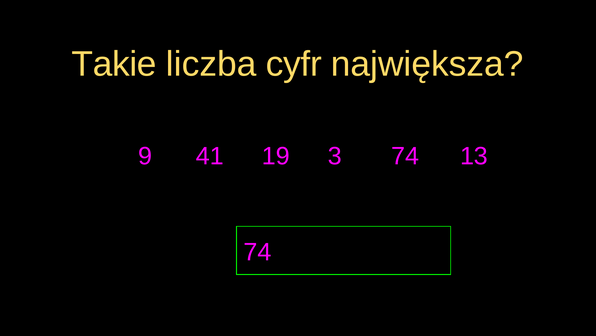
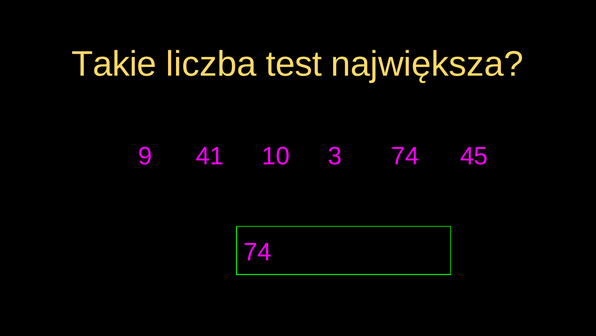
cyfr: cyfr -> test (294, 64)
19: 19 -> 10 (276, 156)
13: 13 -> 45 (474, 156)
